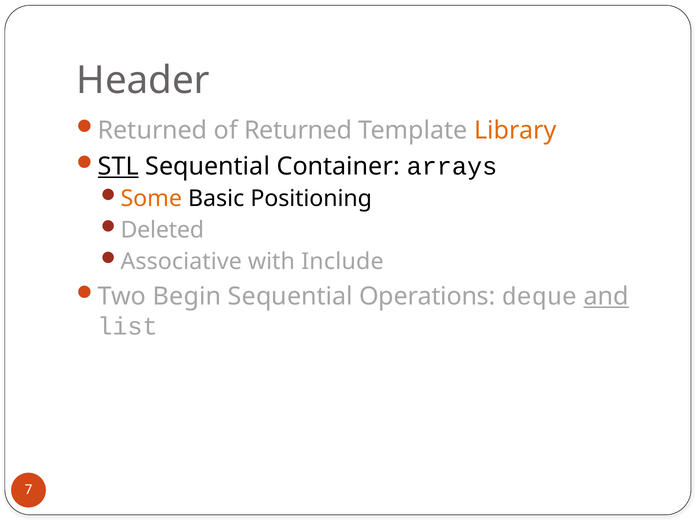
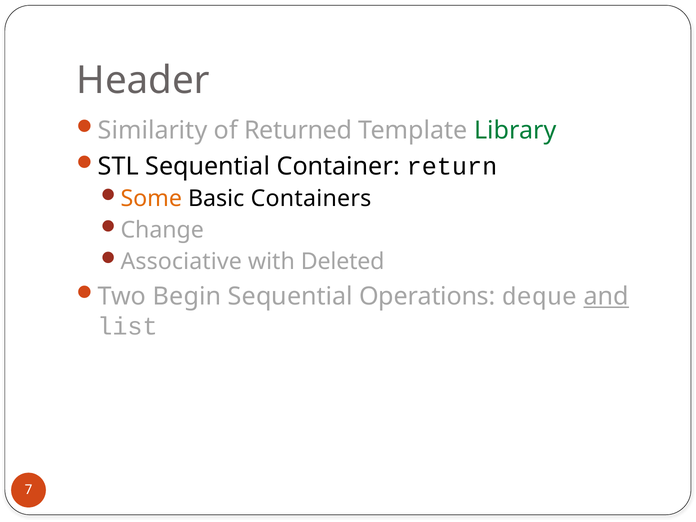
Returned: Returned -> Similarity (153, 130)
Library colour: orange -> green (515, 130)
STL underline: present -> none (118, 166)
arrays: arrays -> return (452, 166)
Positioning: Positioning -> Containers (311, 199)
Deleted: Deleted -> Change (162, 230)
Include: Include -> Deleted (343, 262)
